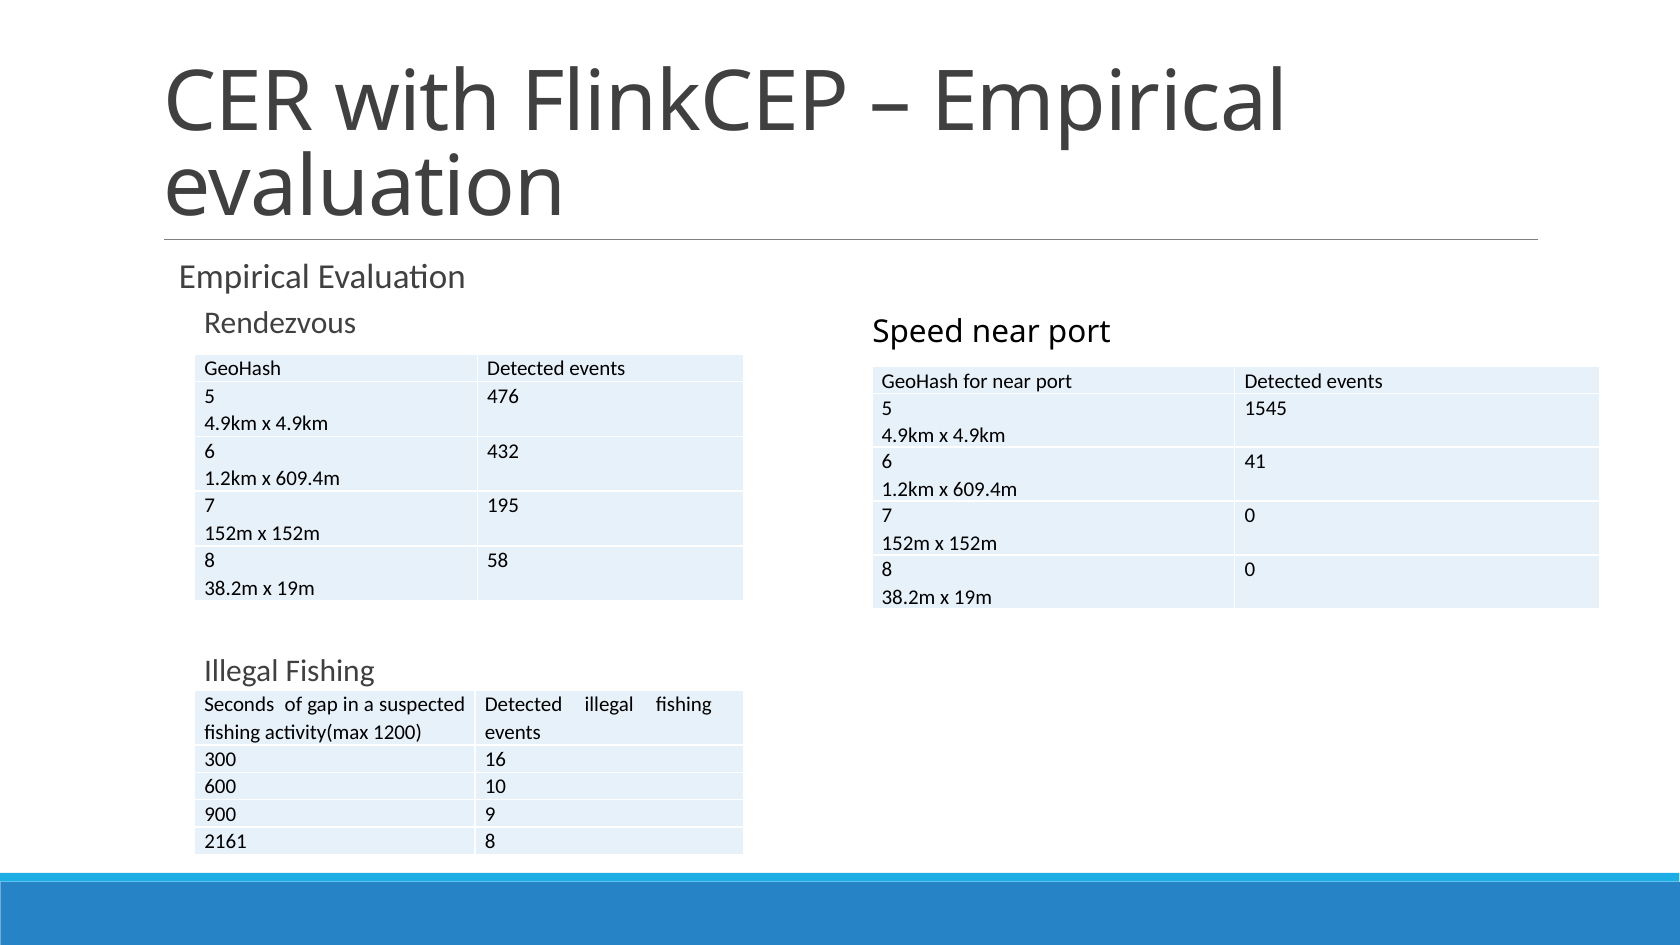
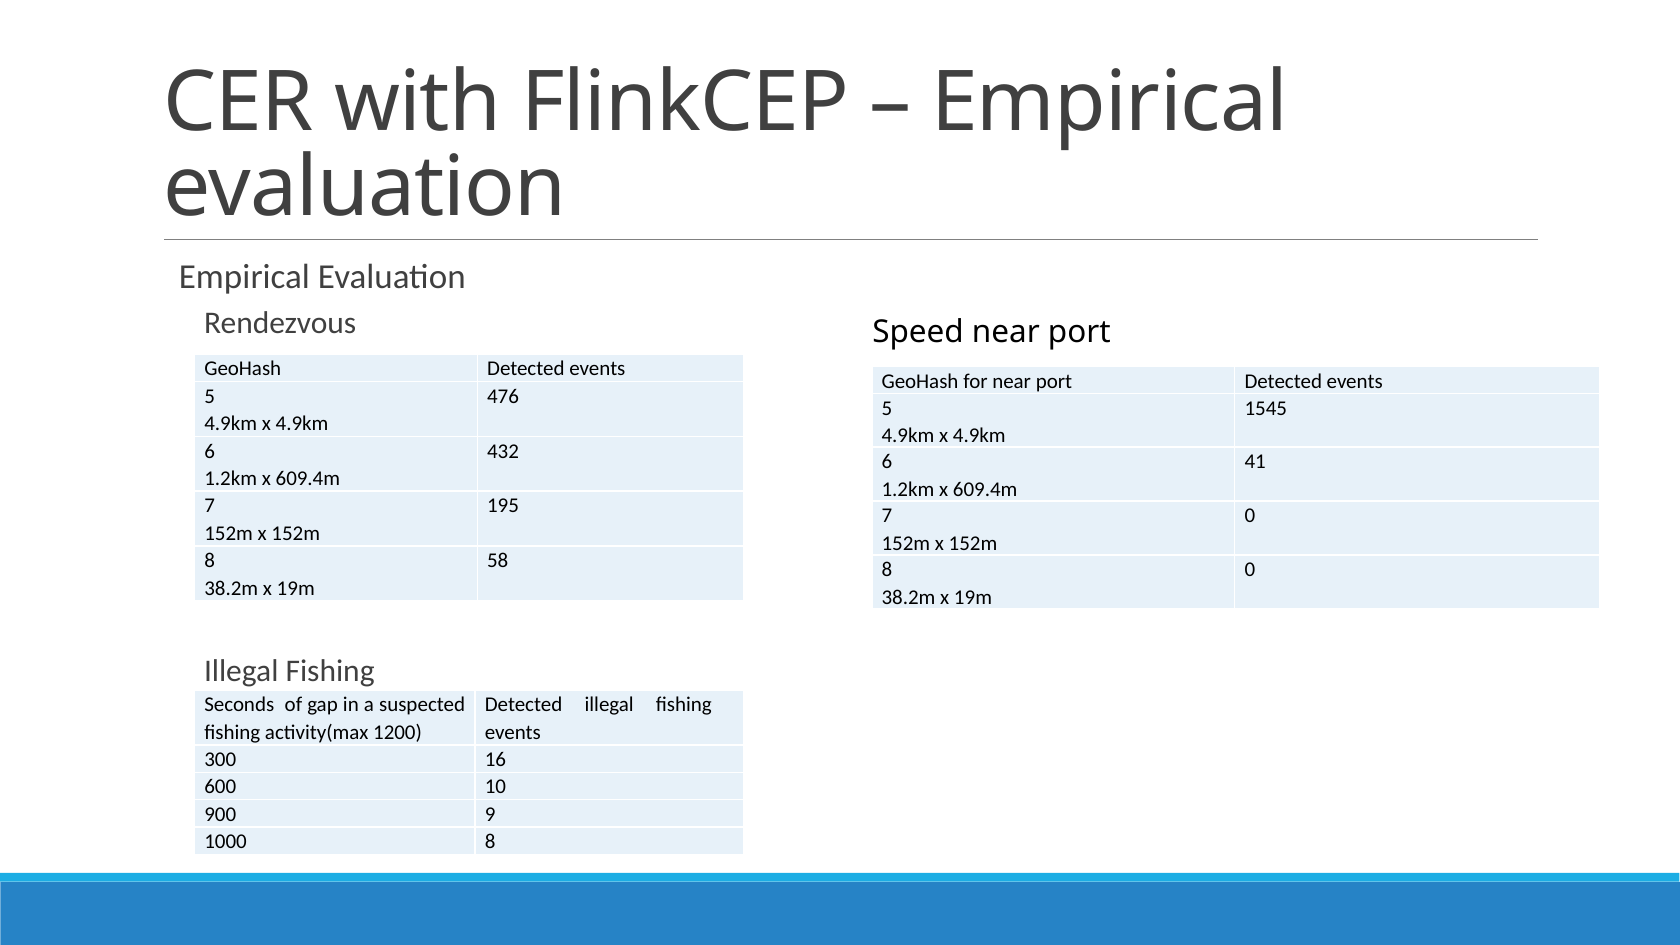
2161: 2161 -> 1000 (226, 842)
